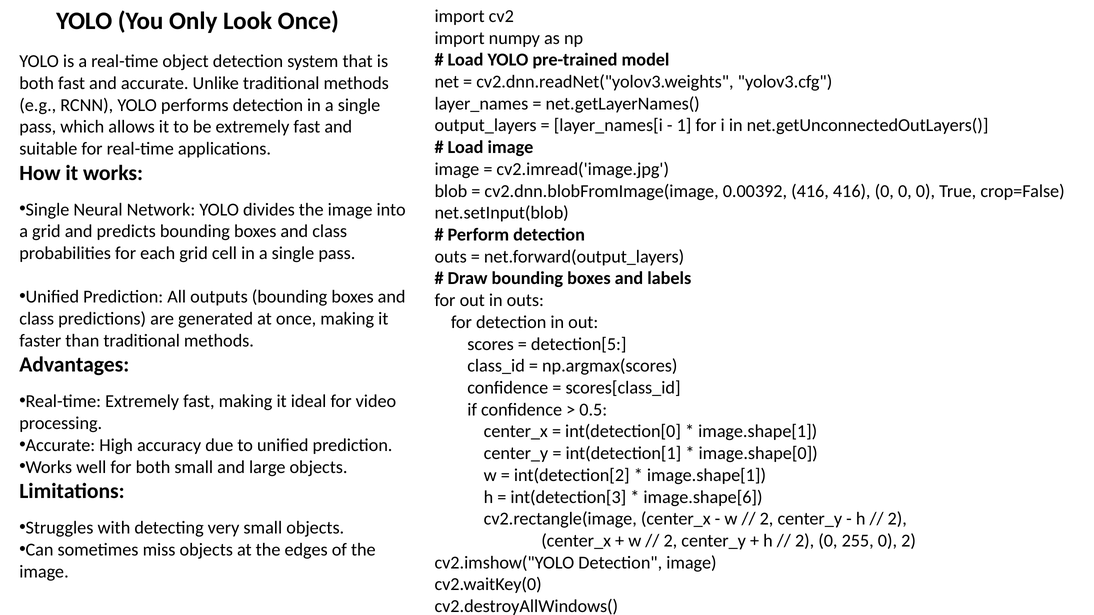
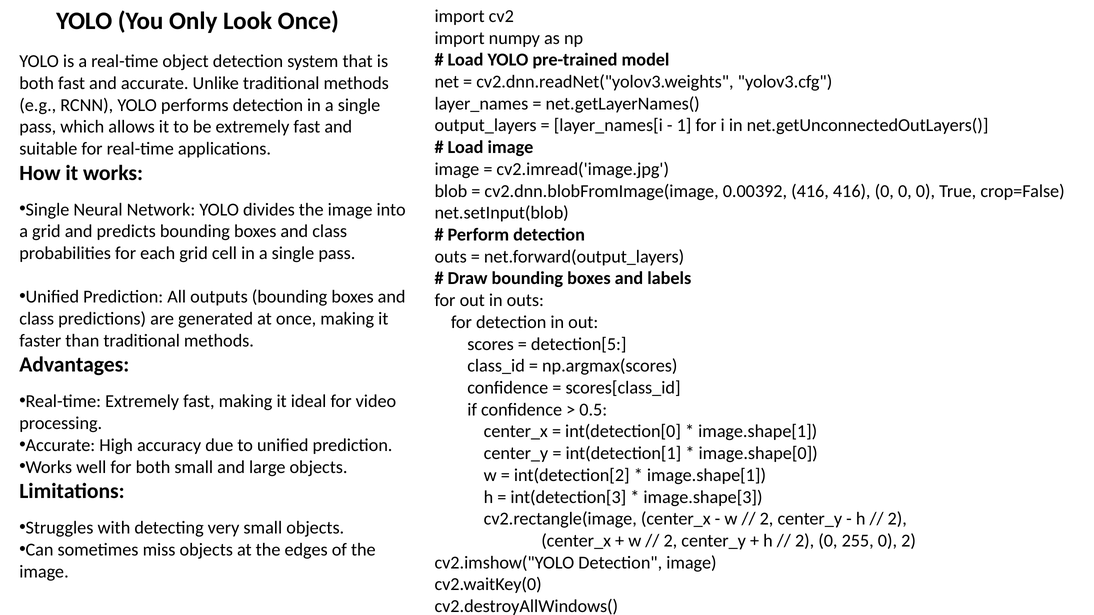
image.shape[6: image.shape[6 -> image.shape[3 (703, 497)
